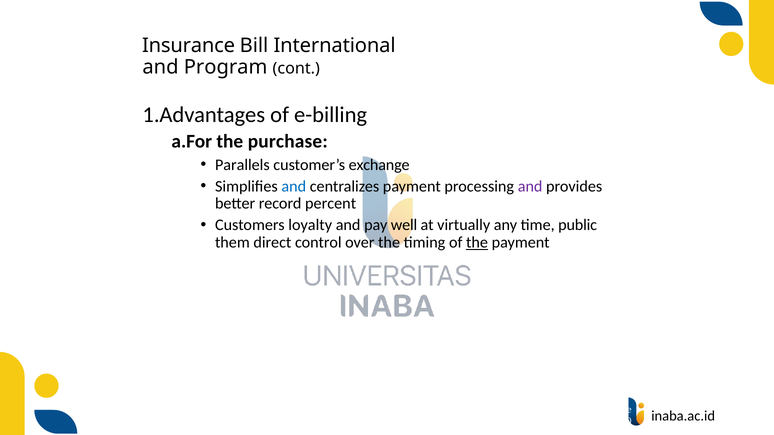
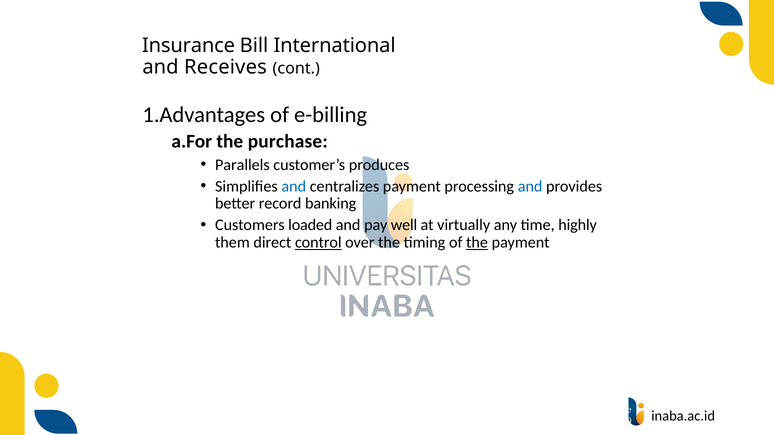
Program: Program -> Receives (225, 67)
exchange: exchange -> produces (379, 165)
and colour: purple -> blue (530, 186)
percent: percent -> banking (331, 204)
loyalty: loyalty -> loaded (310, 225)
public: public -> highly (578, 225)
control underline: none -> present (318, 243)
